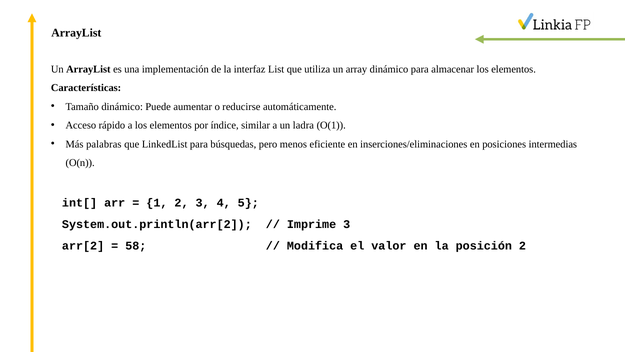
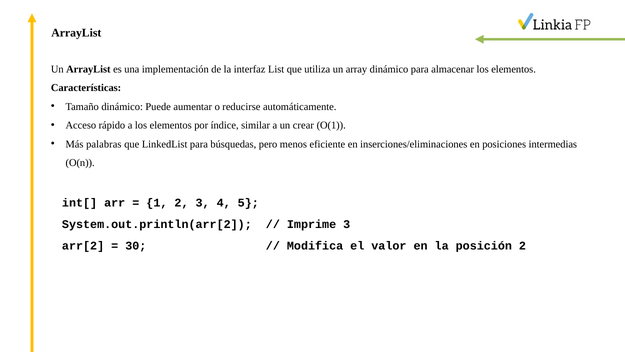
ladra: ladra -> crear (303, 125)
58: 58 -> 30 (136, 246)
